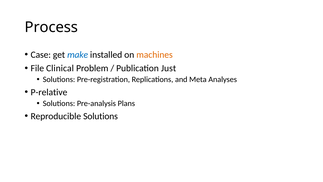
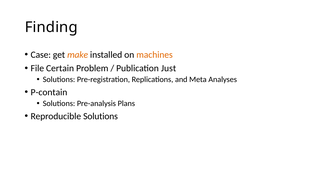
Process: Process -> Finding (51, 27)
make colour: blue -> orange (78, 55)
Clinical: Clinical -> Certain (60, 68)
P-relative: P-relative -> P-contain (49, 92)
